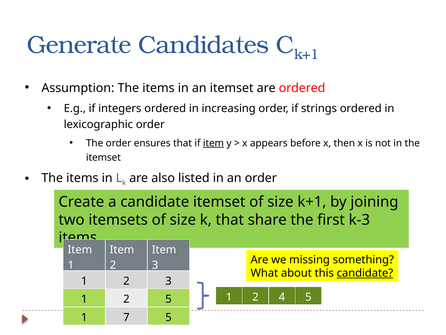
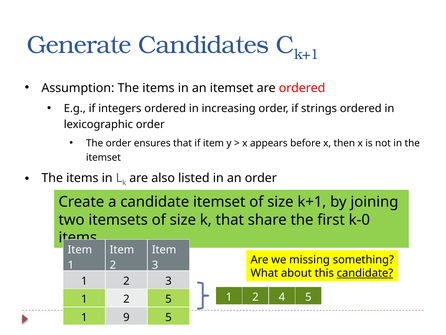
item underline: present -> none (213, 143)
k-3: k-3 -> k-0 (359, 220)
7: 7 -> 9 (126, 317)
